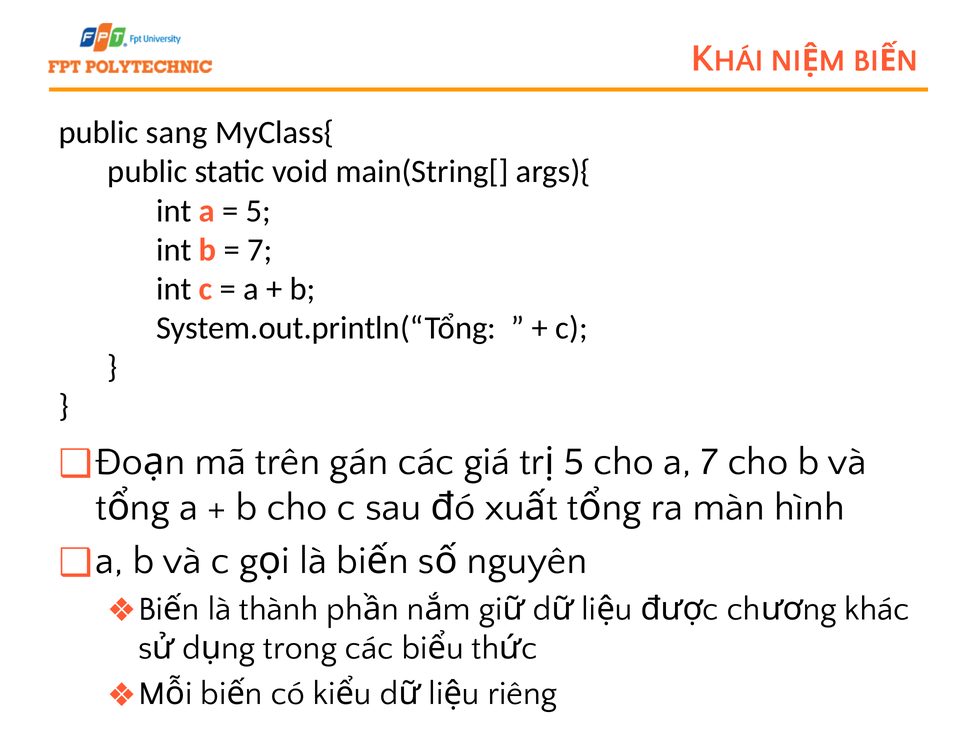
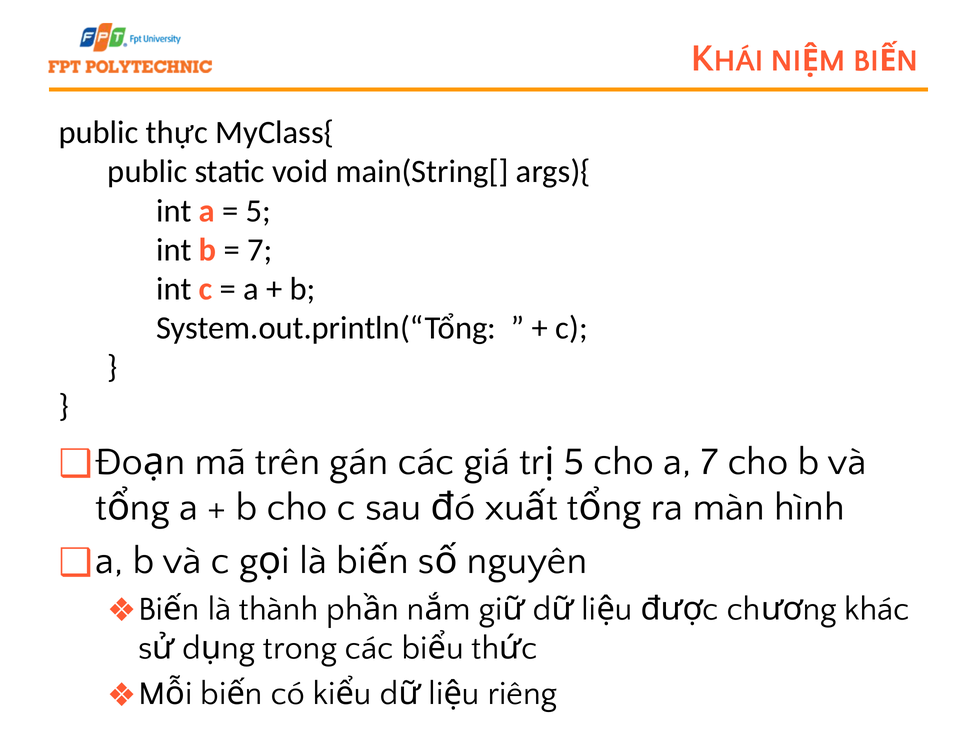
sang: sang -> thực (177, 133)
